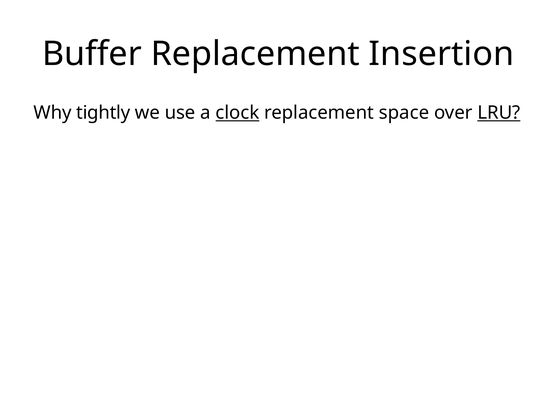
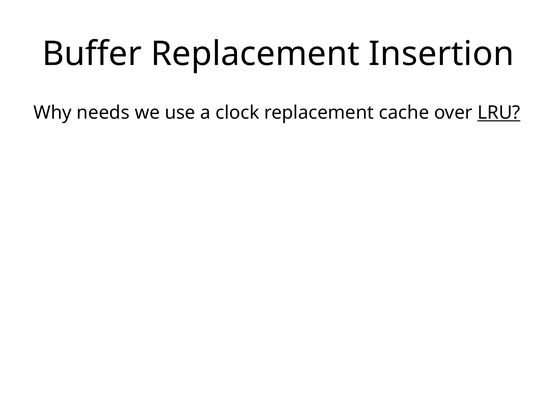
tightly: tightly -> needs (103, 113)
clock underline: present -> none (237, 113)
space: space -> cache (404, 113)
